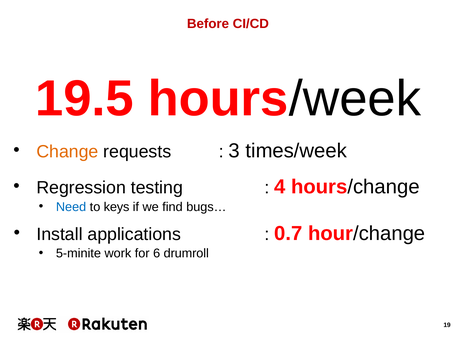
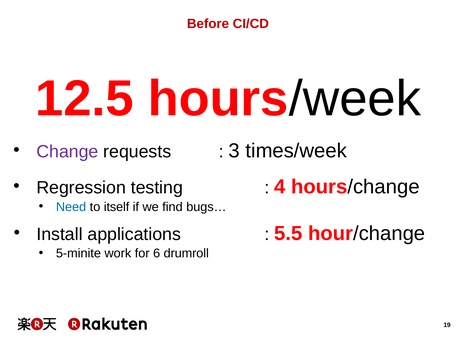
19.5: 19.5 -> 12.5 (85, 99)
Change colour: orange -> purple (67, 152)
keys: keys -> itself (117, 207)
0.7: 0.7 -> 5.5 (288, 233)
